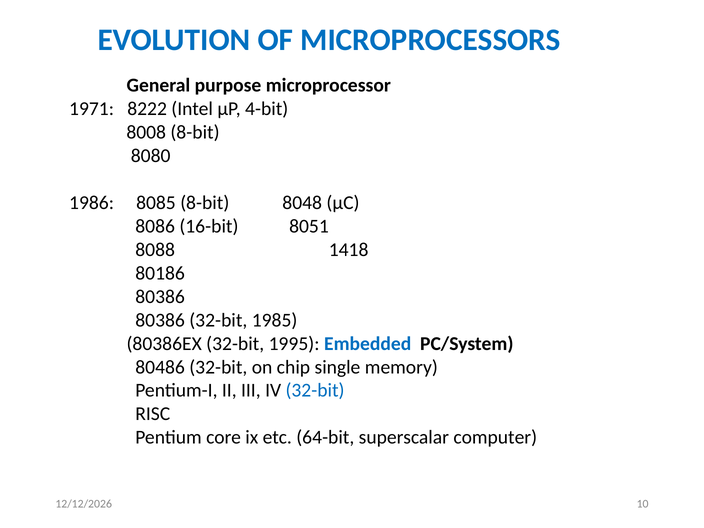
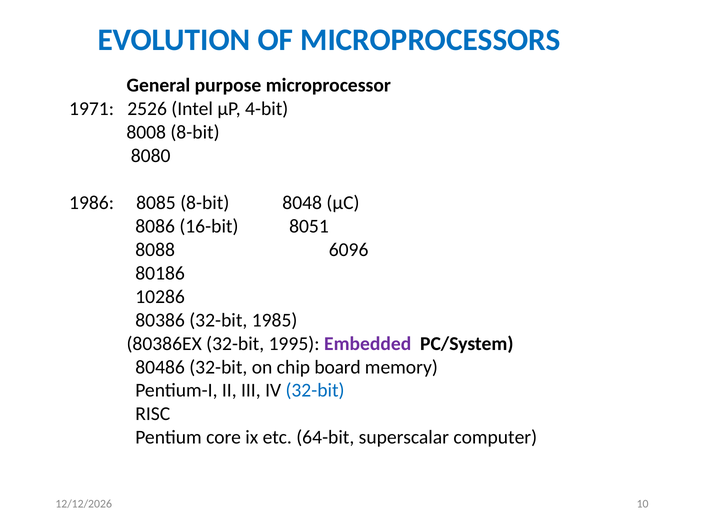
8222: 8222 -> 2526 (147, 109)
1418: 1418 -> 6096 (349, 250)
80386: 80386 -> 10286 (160, 297)
Embedded colour: blue -> purple (368, 344)
single: single -> board (338, 367)
